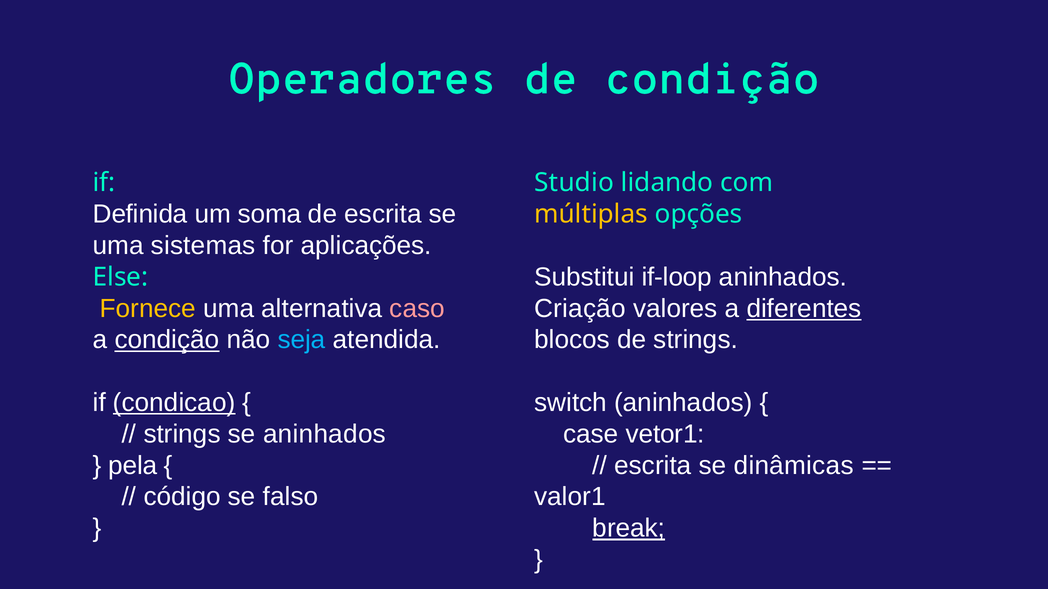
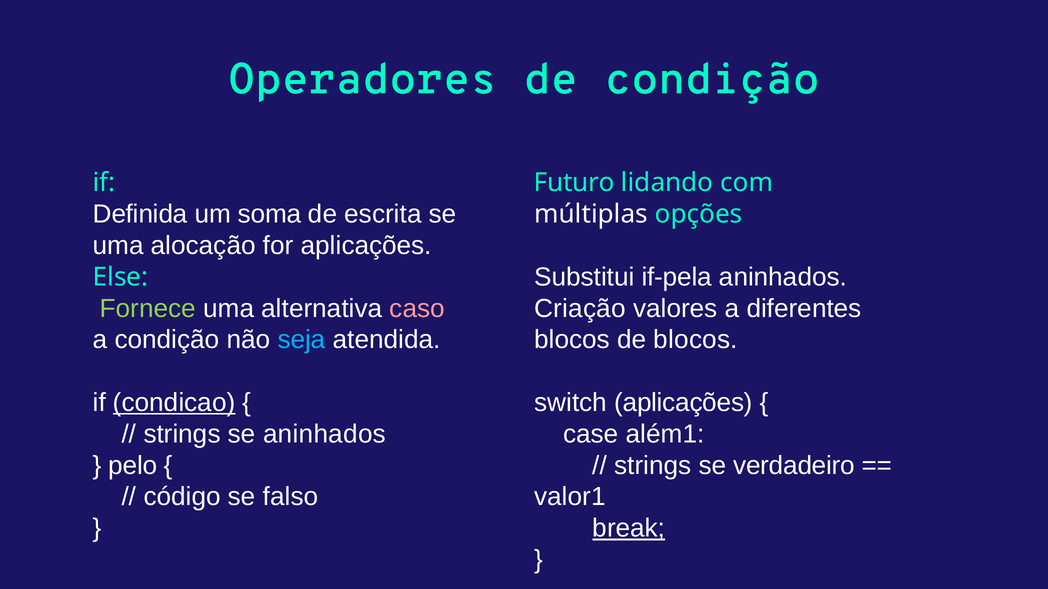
Studio: Studio -> Futuro (574, 183)
múltiplas colour: yellow -> white (591, 214)
sistemas: sistemas -> alocação (203, 246)
if-loop: if-loop -> if-pela (677, 277)
Fornece colour: yellow -> light green (148, 309)
diferentes underline: present -> none (804, 309)
condição underline: present -> none (167, 340)
de strings: strings -> blocos (696, 340)
switch aninhados: aninhados -> aplicações (683, 403)
vetor1: vetor1 -> além1 (665, 434)
pela: pela -> pelo (133, 466)
escrita: escrita -> strings (653, 466)
dinâmicas: dinâmicas -> verdadeiro (794, 466)
